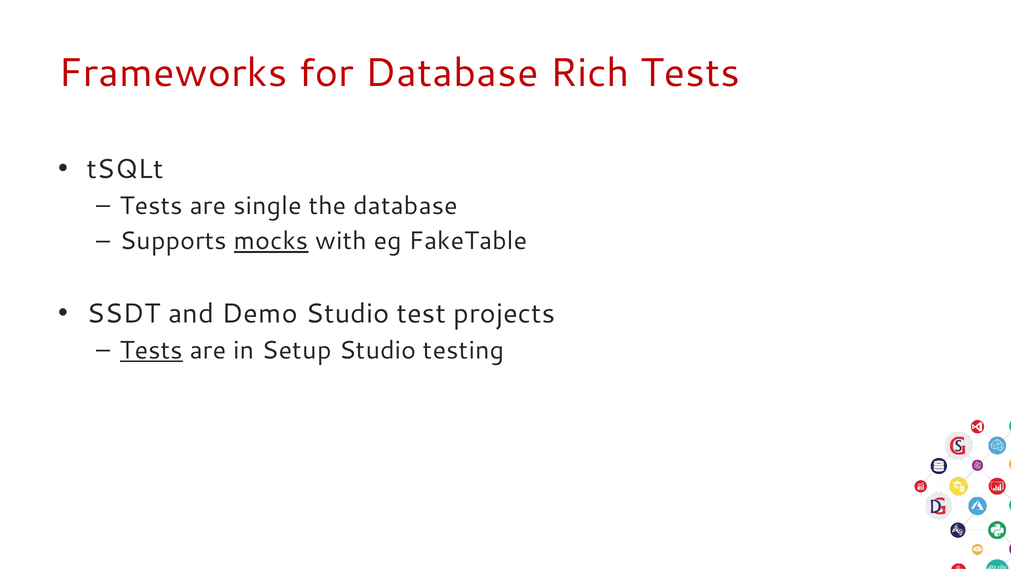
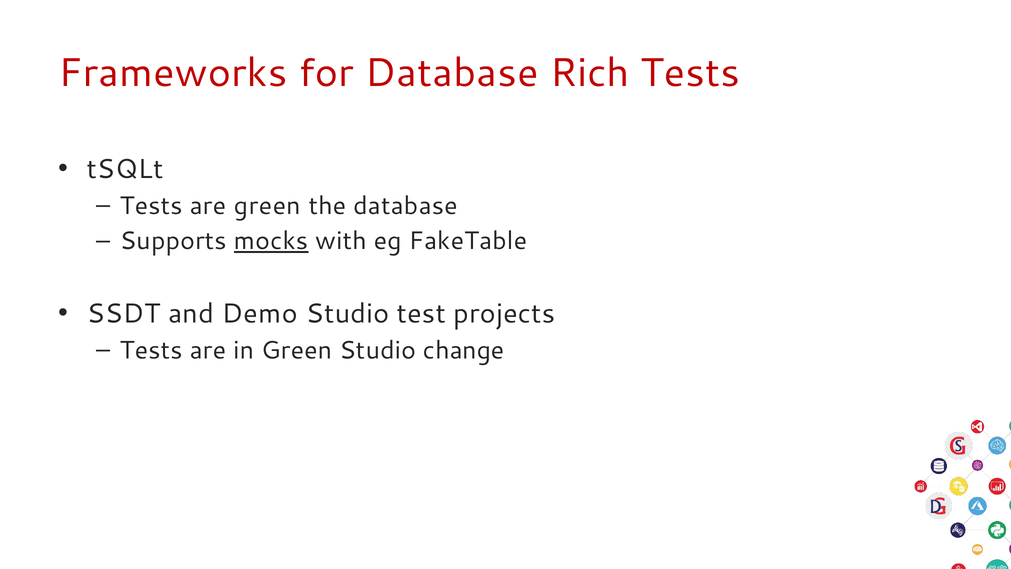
are single: single -> green (267, 206)
Tests underline: present -> none (151, 350)
in Setup: Setup -> Green (297, 350)
testing: testing -> change (464, 350)
